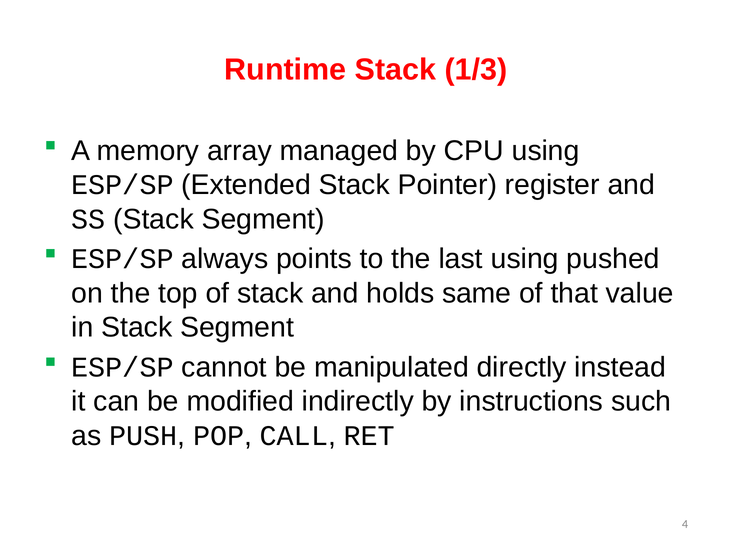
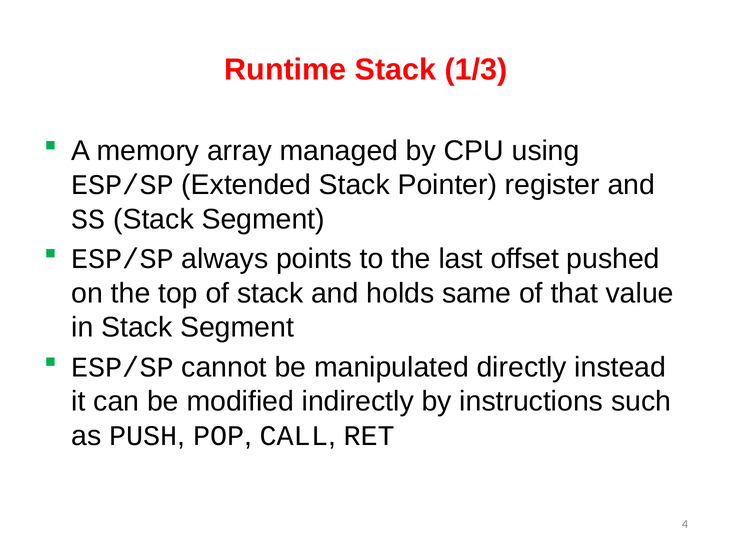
last using: using -> offset (525, 259)
